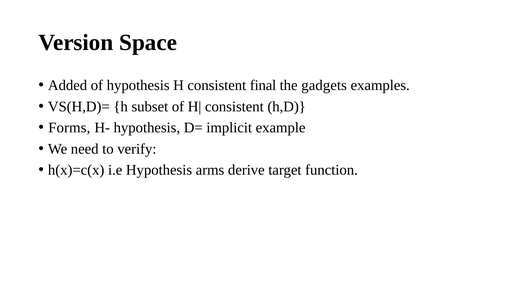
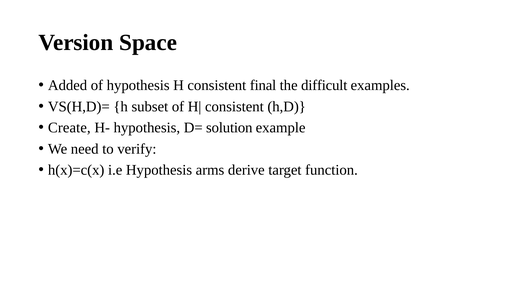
gadgets: gadgets -> difficult (324, 85)
Forms: Forms -> Create (69, 128)
implicit: implicit -> solution (229, 128)
